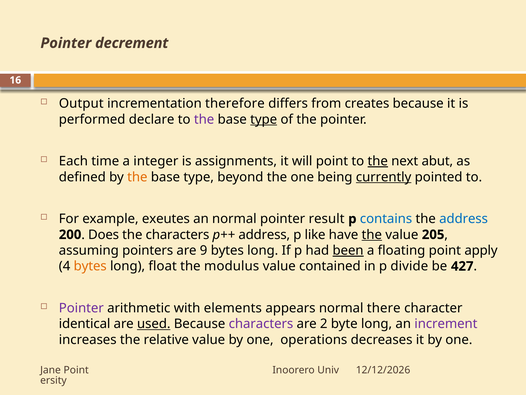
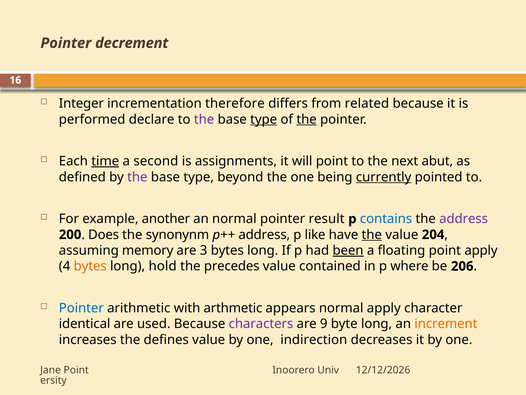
Output: Output -> Integer (81, 103)
creates: creates -> related (367, 103)
the underline: none -> present (307, 119)
time underline: none -> present (105, 161)
integer: integer -> second (156, 161)
the underline: present -> none (378, 161)
the colour: orange -> purple (137, 177)
exeutes: exeutes -> another (166, 219)
address colour: blue -> purple (464, 219)
the characters: characters -> synonynm (177, 234)
205: 205 -> 204 (433, 234)
pointers: pointers -> memory (148, 250)
9: 9 -> 3 (204, 250)
float: float -> hold (163, 266)
modulus: modulus -> precedes (232, 266)
divide: divide -> where (409, 266)
427: 427 -> 206 (462, 266)
Pointer colour: purple -> blue (81, 308)
elements: elements -> arthmetic (233, 308)
normal there: there -> apply (384, 308)
used underline: present -> none (154, 323)
2: 2 -> 9 (324, 323)
increment colour: purple -> orange (446, 323)
relative: relative -> defines (166, 339)
operations: operations -> indirection (314, 339)
